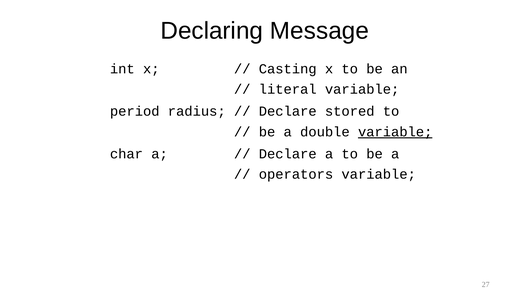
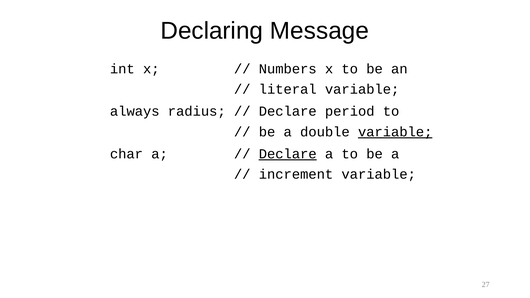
Casting: Casting -> Numbers (288, 69)
period: period -> always (135, 111)
stored: stored -> period (350, 111)
Declare underline: none -> present (288, 154)
operators: operators -> increment (296, 174)
